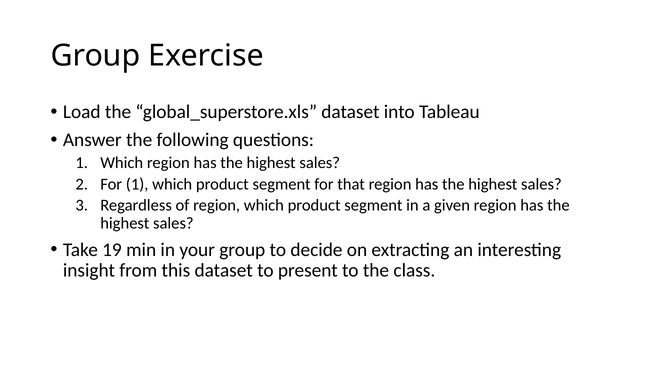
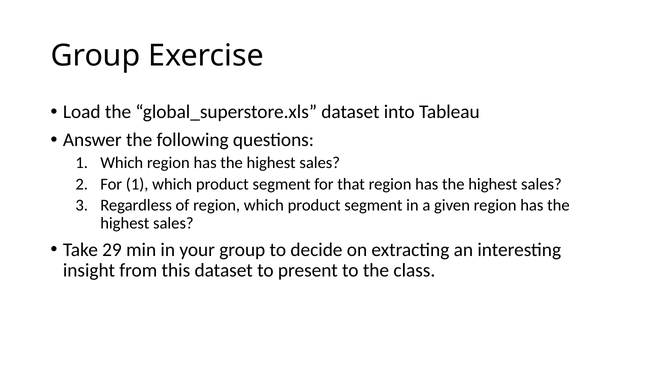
19: 19 -> 29 (112, 250)
